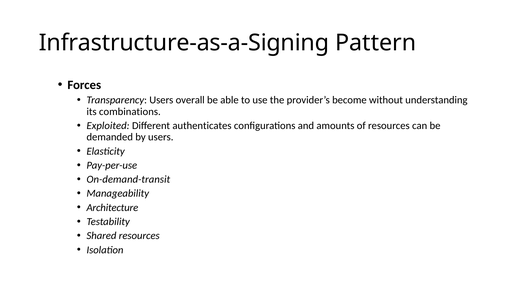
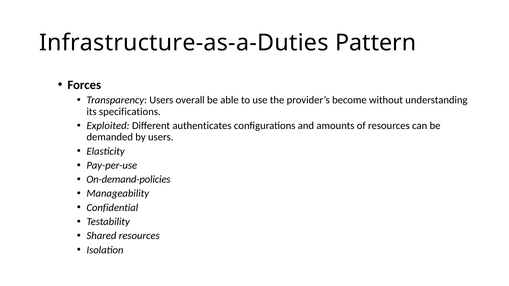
Infrastructure-as-a-Signing: Infrastructure-as-a-Signing -> Infrastructure-as-a-Duties (184, 43)
combinations: combinations -> specifications (130, 112)
On-demand-transit: On-demand-transit -> On-demand-policies (128, 180)
Architecture: Architecture -> Confidential (112, 208)
